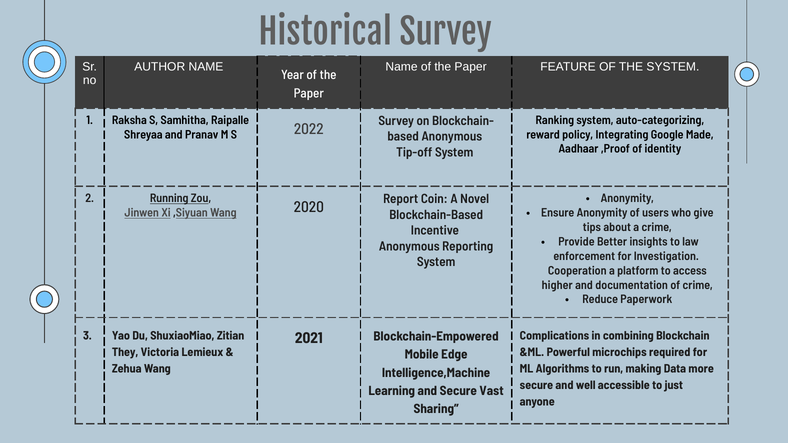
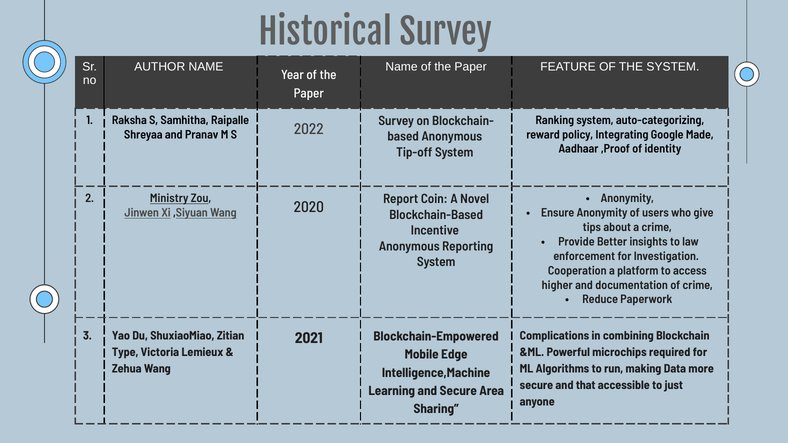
Running: Running -> Ministry (169, 198)
They: They -> Type (125, 352)
well: well -> that (586, 386)
Vast: Vast -> Area (492, 391)
